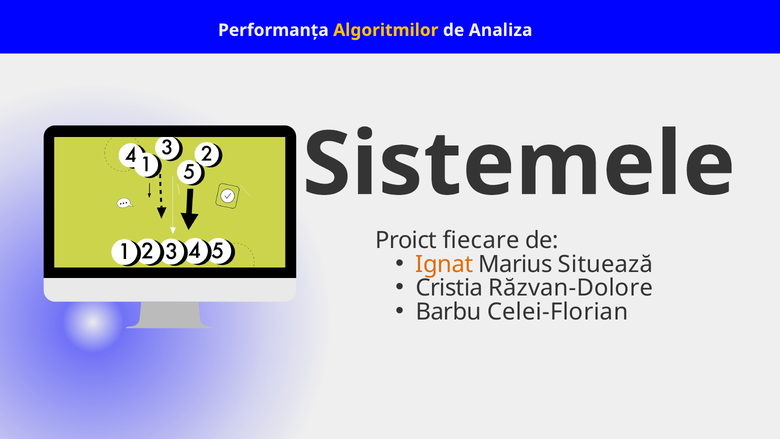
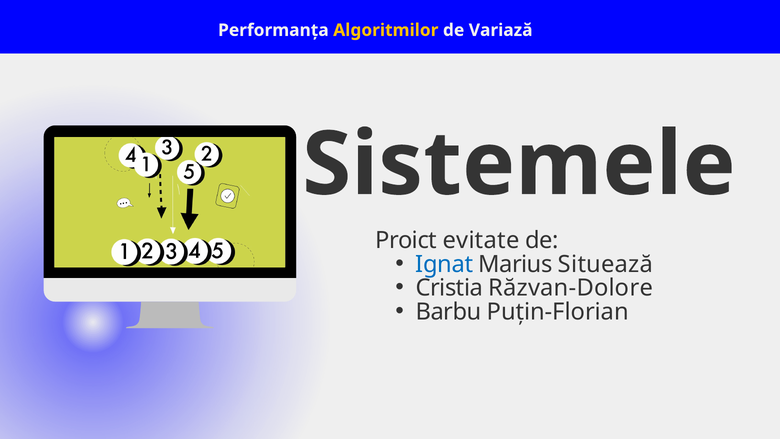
Analiza: Analiza -> Variază (501, 30)
fiecare: fiecare -> evitate (481, 240)
Ignat colour: orange -> blue (444, 264)
Celei-Florian: Celei-Florian -> Puțin-Florian (558, 311)
